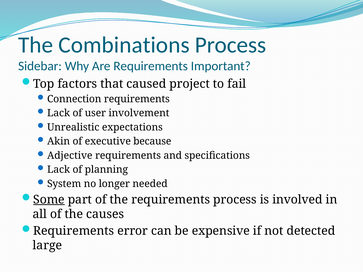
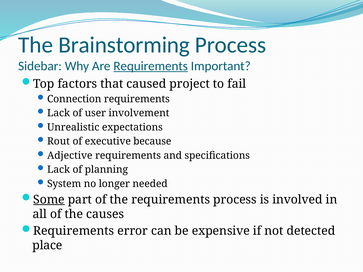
Combinations: Combinations -> Brainstorming (124, 45)
Requirements underline: none -> present (151, 66)
Akin: Akin -> Rout (58, 141)
large: large -> place (47, 246)
